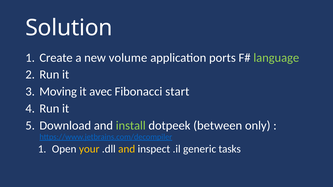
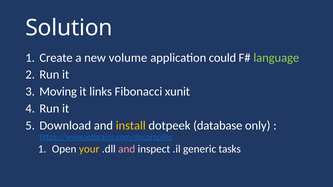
ports: ports -> could (222, 58)
avec: avec -> links (101, 92)
start: start -> xunit (177, 92)
install colour: light green -> yellow (131, 126)
between: between -> database (218, 126)
and colour: yellow -> pink (127, 149)
